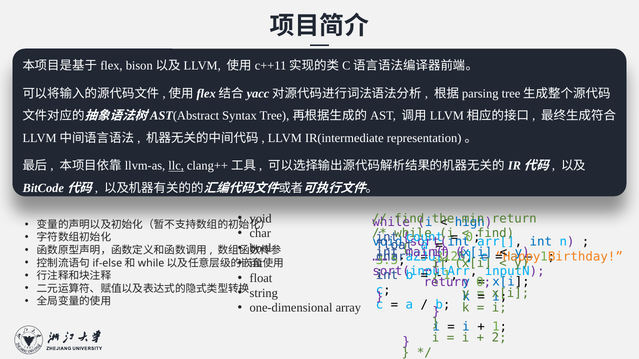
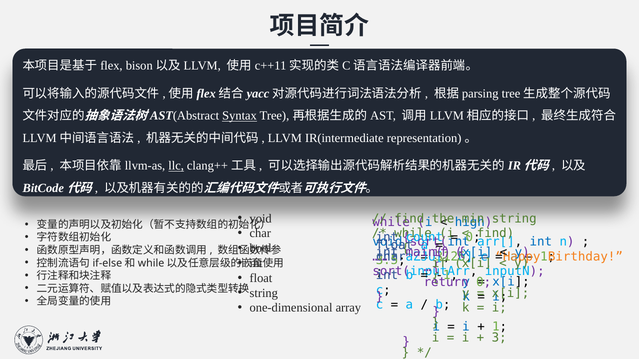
Syntax underline: none -> present (240, 116)
return: return -> string (514, 219)
2: 2 -> 3 (499, 338)
